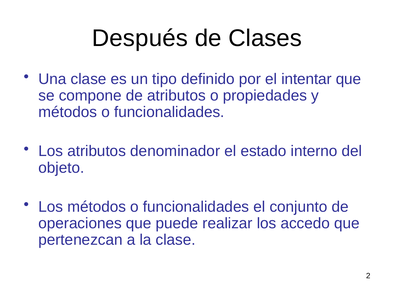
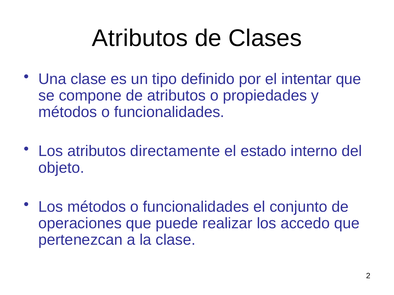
Después: Después -> Atributos (140, 38)
denominador: denominador -> directamente (175, 151)
